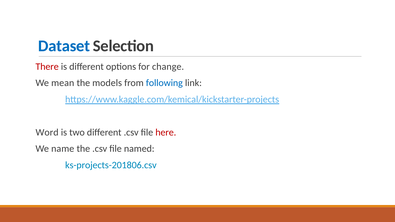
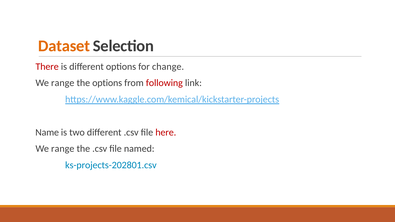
Dataset colour: blue -> orange (64, 46)
mean: mean -> range (63, 83)
the models: models -> options (107, 83)
following colour: blue -> red (164, 83)
Word: Word -> Name (47, 132)
name: name -> range (63, 149)
ks-projects-201806.csv: ks-projects-201806.csv -> ks-projects-202801.csv (111, 165)
